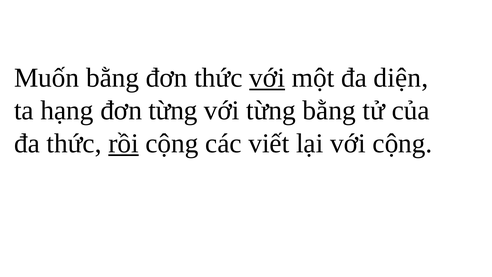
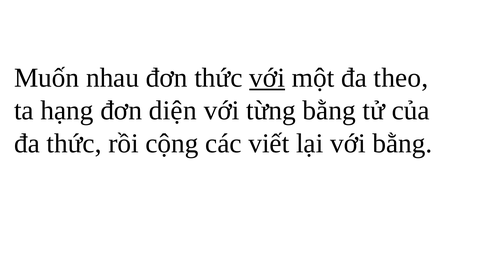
Muốn bằng: bằng -> nhau (113, 78)
diện: diện -> theo (401, 78)
đơn từng: từng -> diện (173, 110)
rồi underline: present -> none (124, 143)
với cộng: cộng -> bằng (403, 143)
